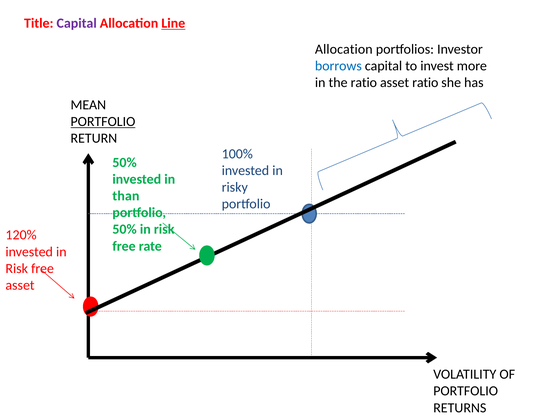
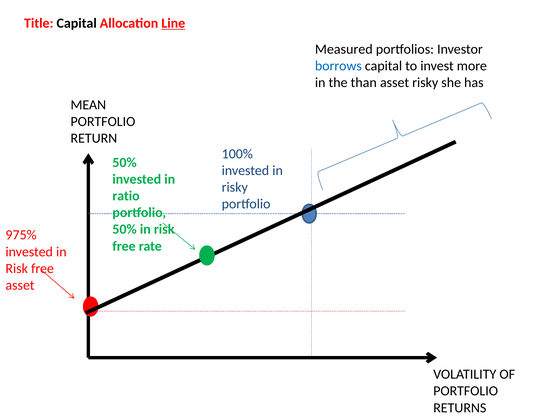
Capital colour: purple -> black (77, 23)
Allocation: Allocation -> Measured (344, 49)
the ratio: ratio -> than (364, 83)
asset ratio: ratio -> risky (425, 83)
PORTFOLIO underline: present -> none (103, 122)
than: than -> ratio (126, 196)
120%: 120% -> 975% (21, 235)
